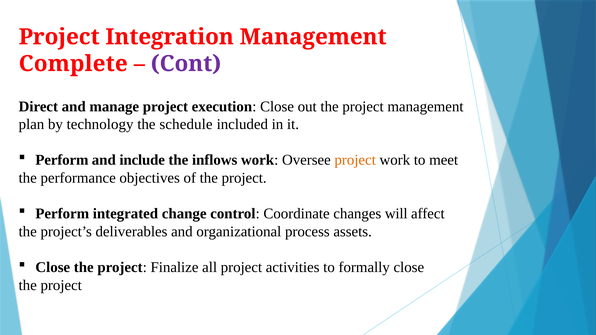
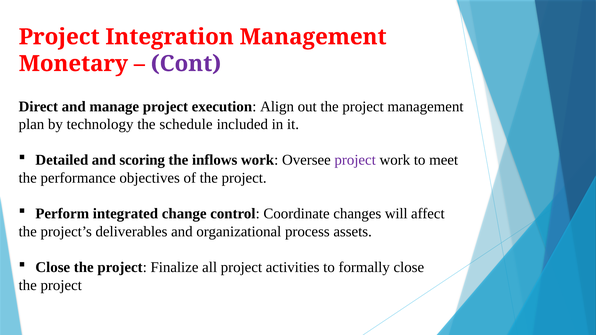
Complete: Complete -> Monetary (73, 64)
execution Close: Close -> Align (277, 107)
Perform: Perform -> Detailed (62, 160)
include: include -> scoring (142, 160)
project colour: orange -> purple (355, 160)
